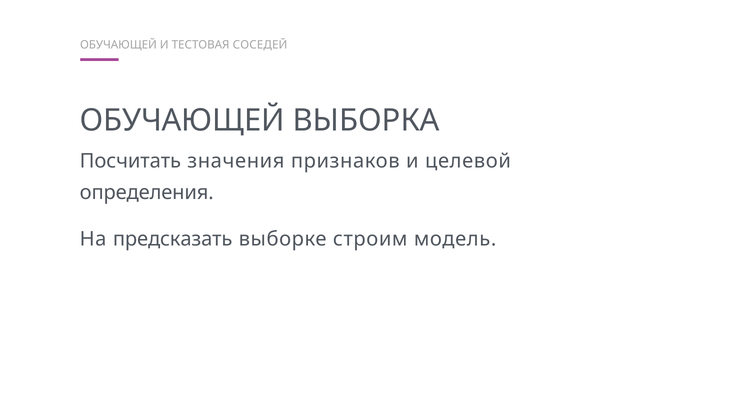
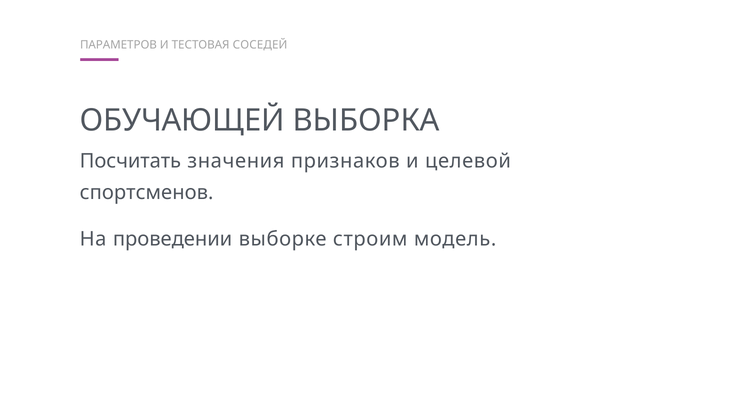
ОБУЧАЮЩЕЙ: ОБУЧАЮЩЕЙ -> ПАРАМЕТРОВ (118, 45)
определения: определения -> спортсменов (147, 193)
предсказать: предсказать -> проведении (173, 239)
